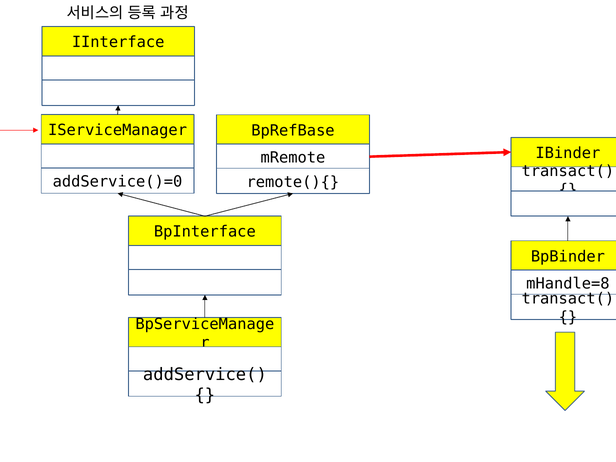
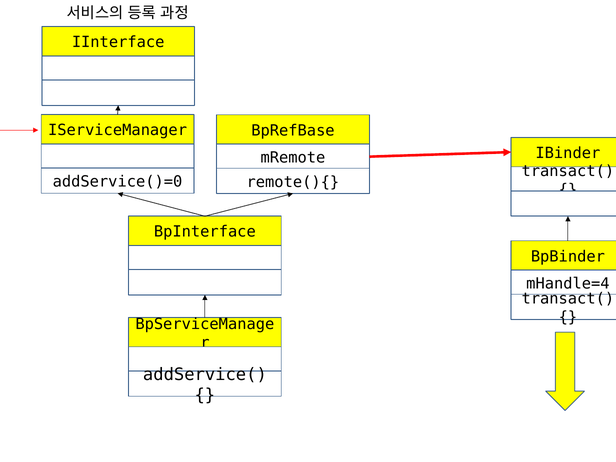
mHandle=8: mHandle=8 -> mHandle=4 (568, 284)
